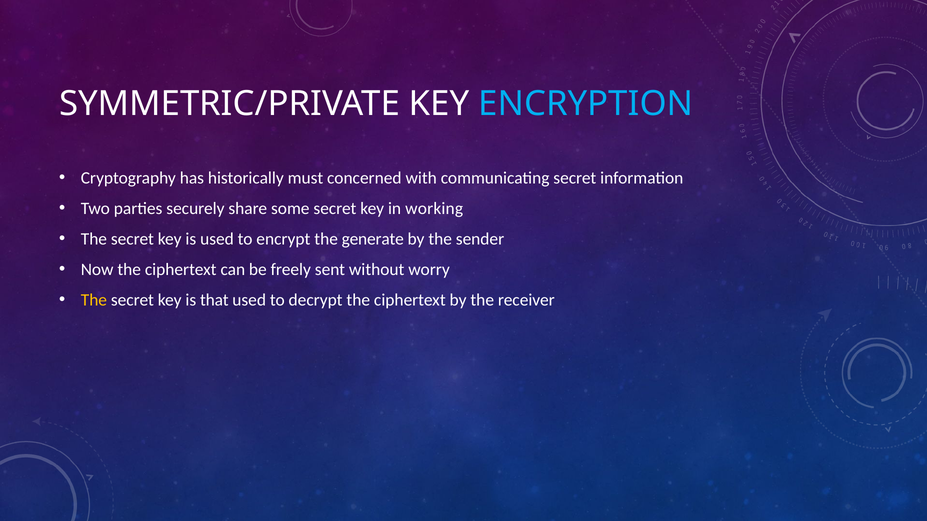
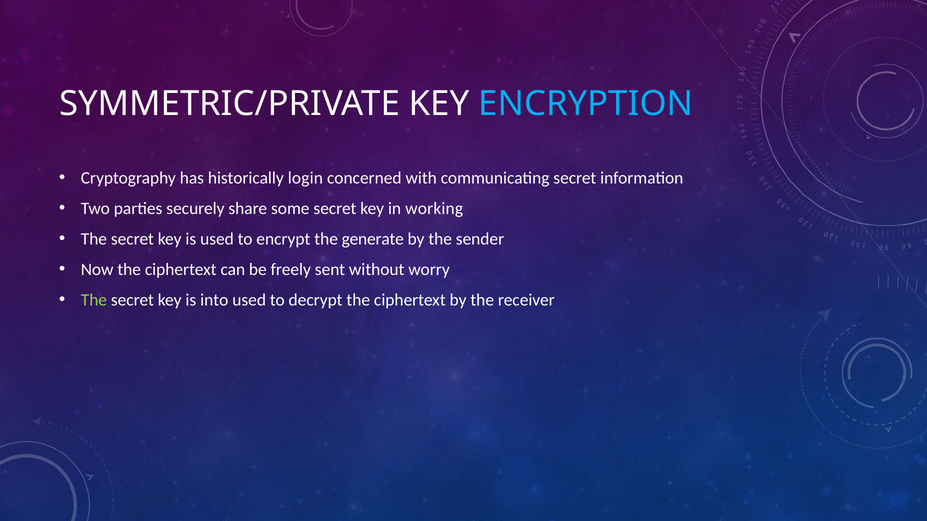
must: must -> login (305, 178)
The colour: yellow -> light green (94, 300)
that: that -> into (214, 300)
